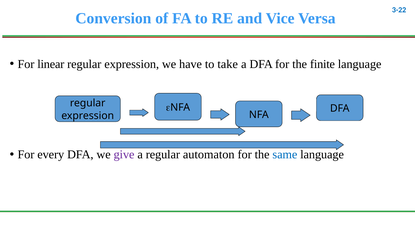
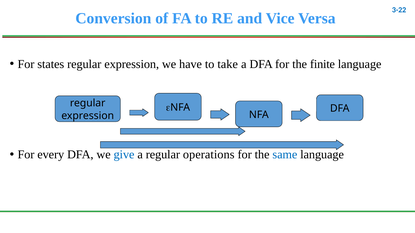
linear: linear -> states (51, 64)
give colour: purple -> blue (124, 155)
automaton: automaton -> operations (209, 155)
